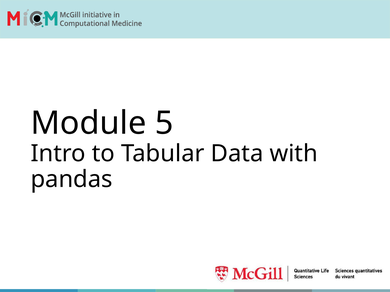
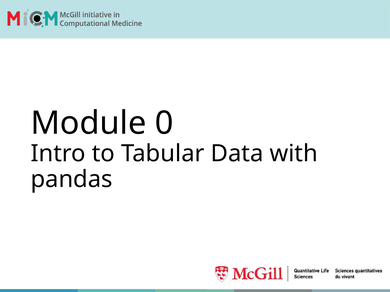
5: 5 -> 0 (164, 123)
